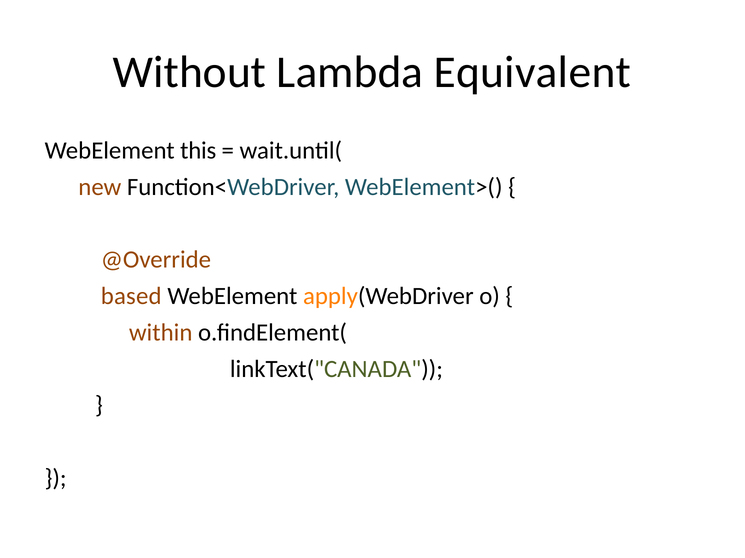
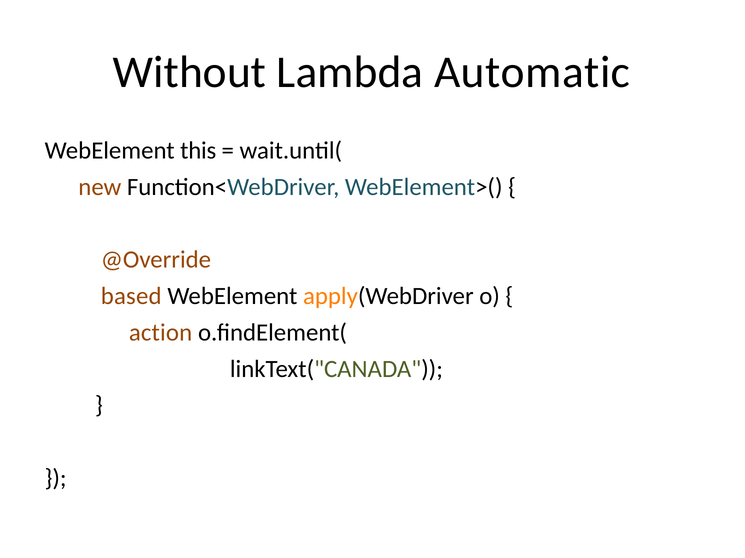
Equivalent: Equivalent -> Automatic (532, 72)
within: within -> action (161, 333)
